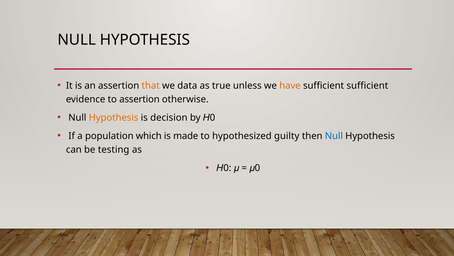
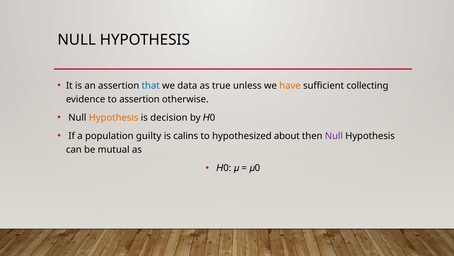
that colour: orange -> blue (151, 85)
sufficient sufficient: sufficient -> collecting (367, 85)
which: which -> guilty (149, 136)
made: made -> calins (186, 136)
guilty: guilty -> about (287, 136)
Null colour: blue -> purple (334, 136)
testing: testing -> mutual (114, 149)
